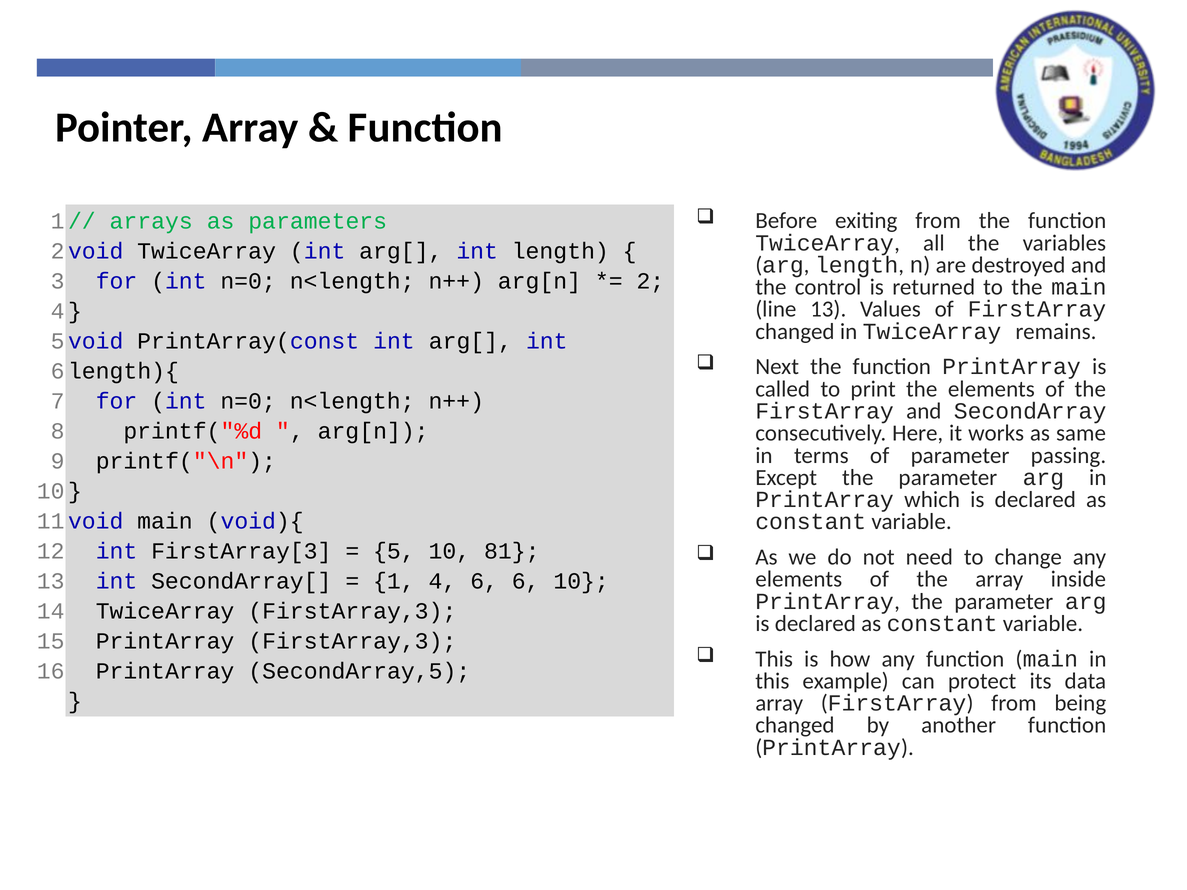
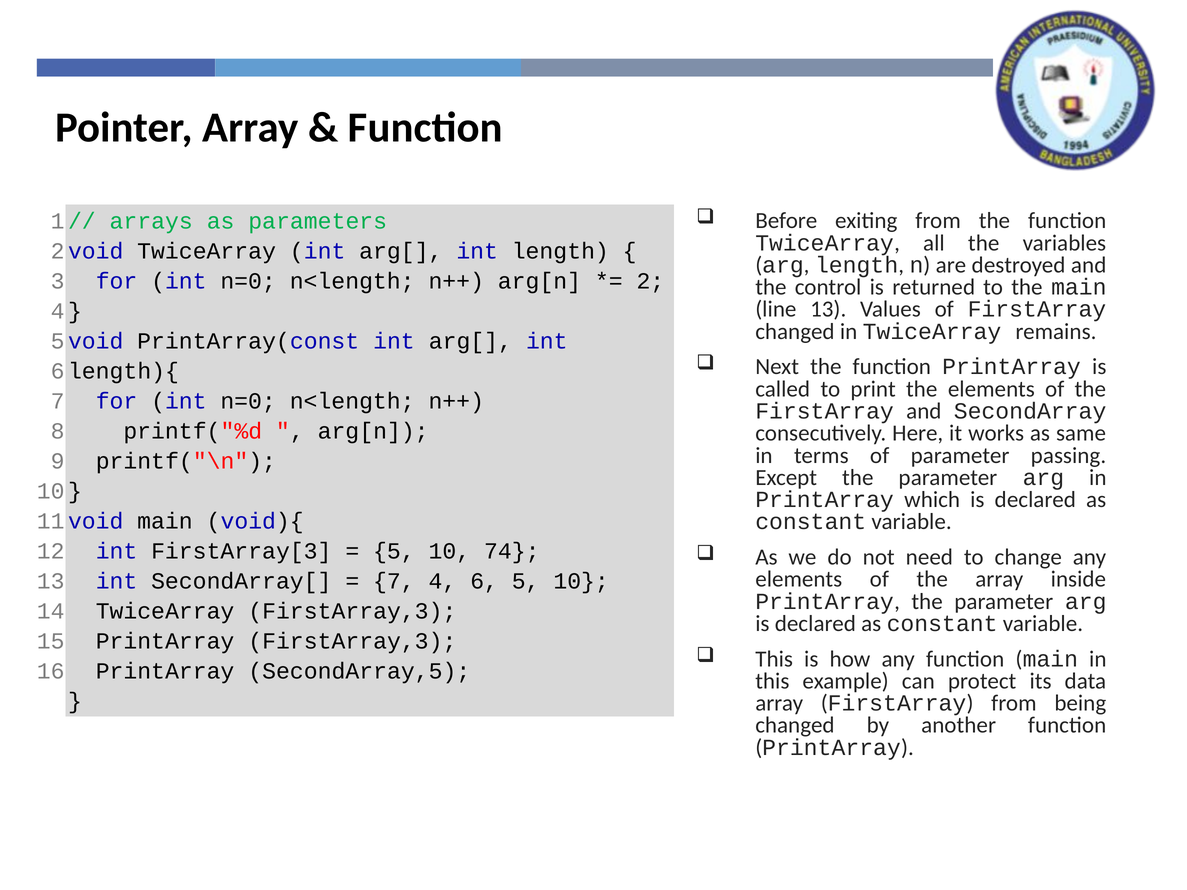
81: 81 -> 74 (512, 551)
1: 1 -> 7 (394, 581)
6 6: 6 -> 5 (526, 581)
